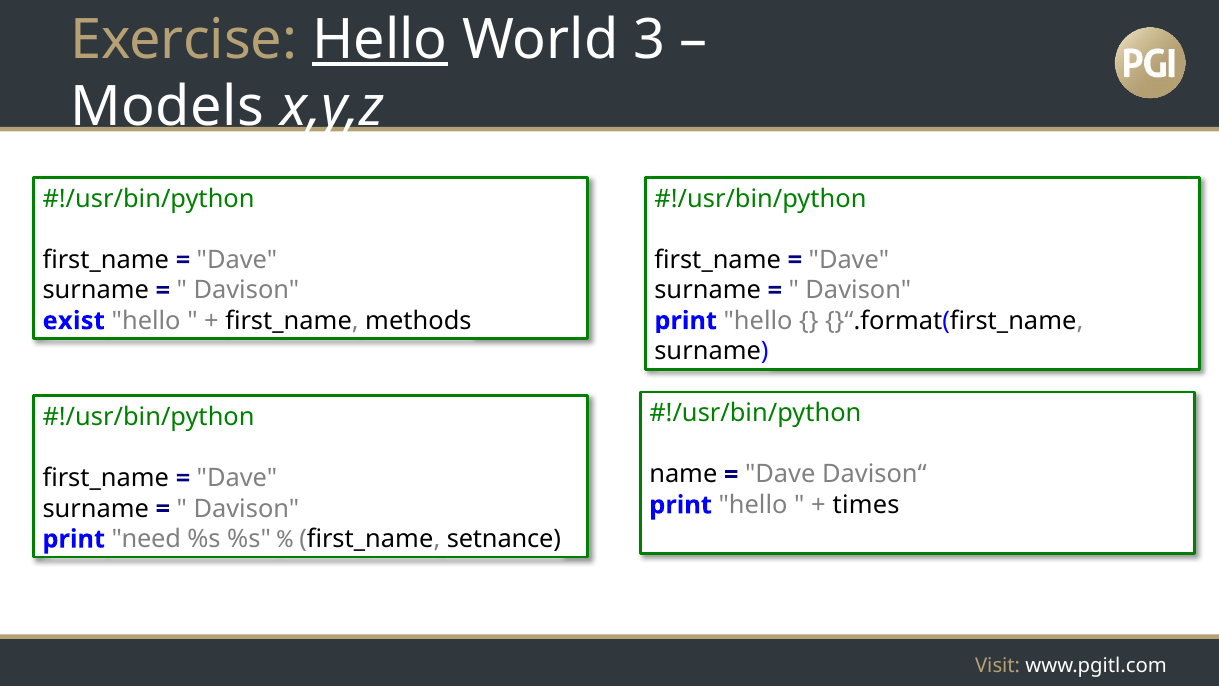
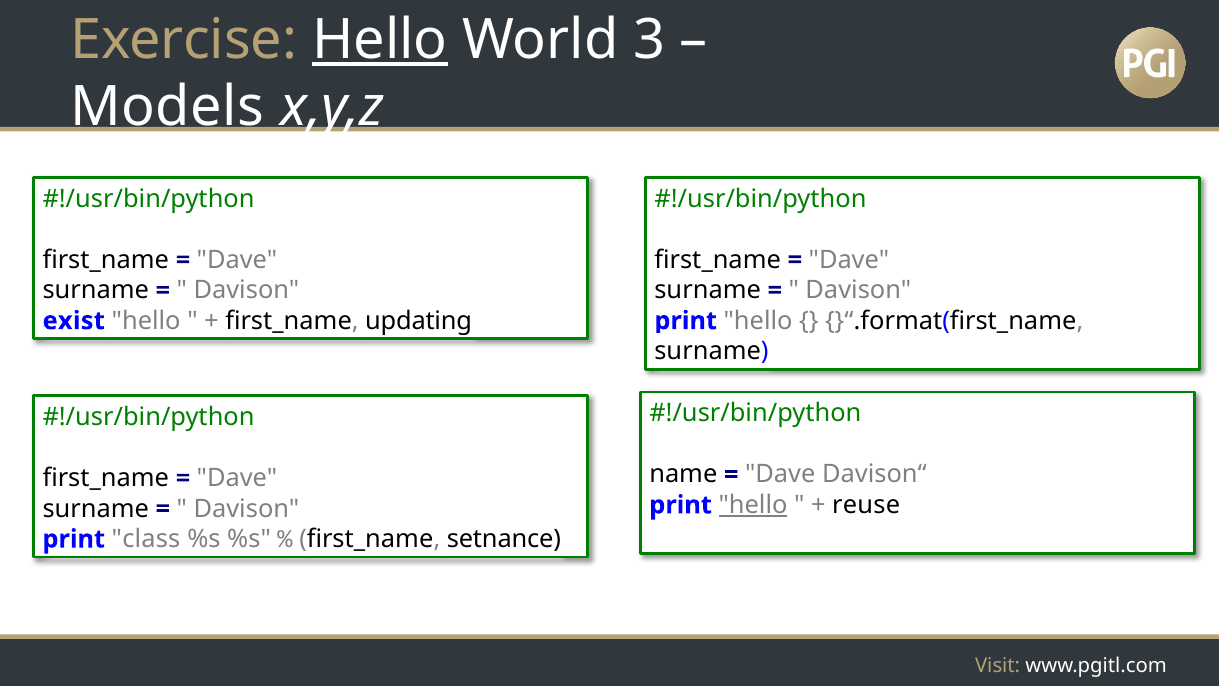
methods: methods -> updating (419, 321)
hello underline: none -> present (753, 505)
times: times -> reuse (866, 505)
need: need -> class (146, 539)
